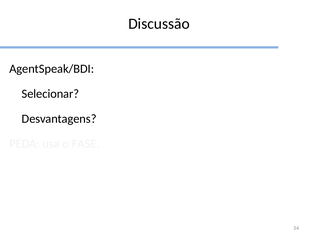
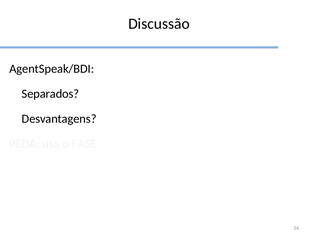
Selecionar: Selecionar -> Separados (50, 94)
